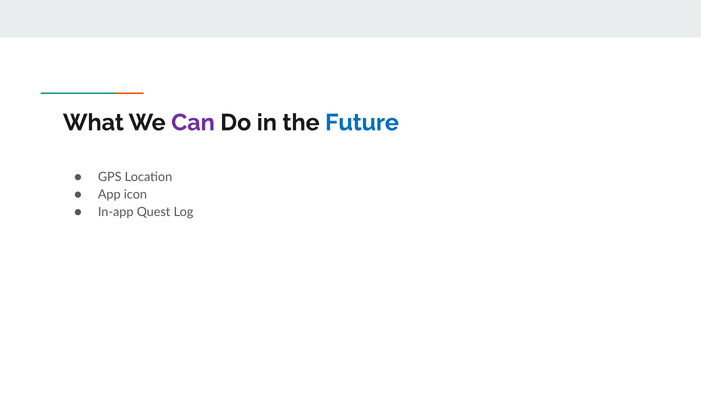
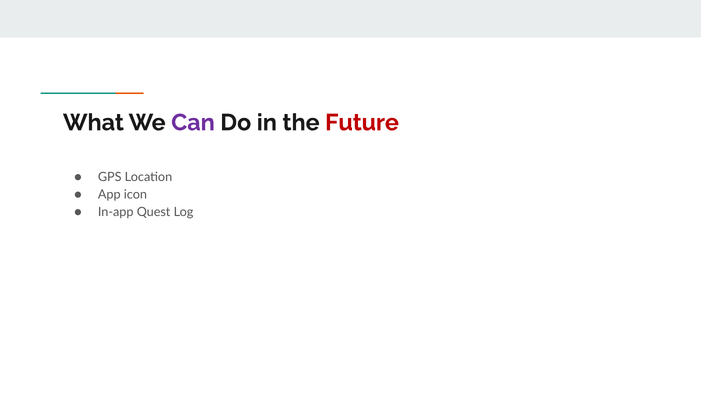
Future colour: blue -> red (362, 122)
